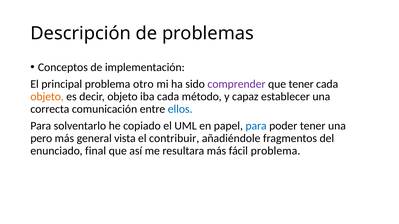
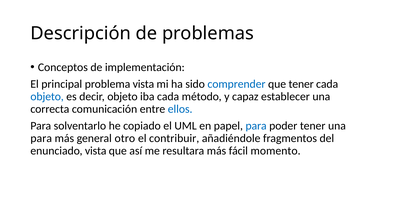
problema otro: otro -> vista (143, 84)
comprender colour: purple -> blue (236, 84)
objeto colour: orange -> blue (47, 97)
pero: pero -> para (41, 138)
vista: vista -> otro (125, 138)
enunciado final: final -> vista (96, 151)
fácil problema: problema -> momento (276, 151)
